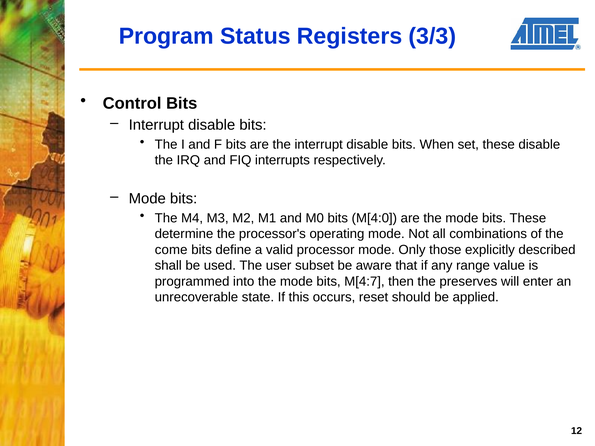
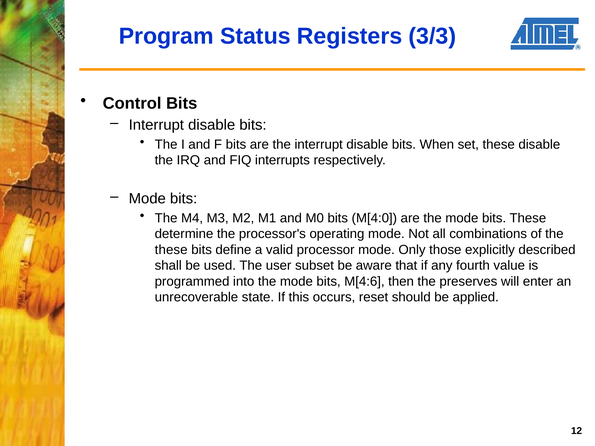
come: come -> these (171, 250)
range: range -> fourth (473, 266)
M[4:7: M[4:7 -> M[4:6 (364, 282)
